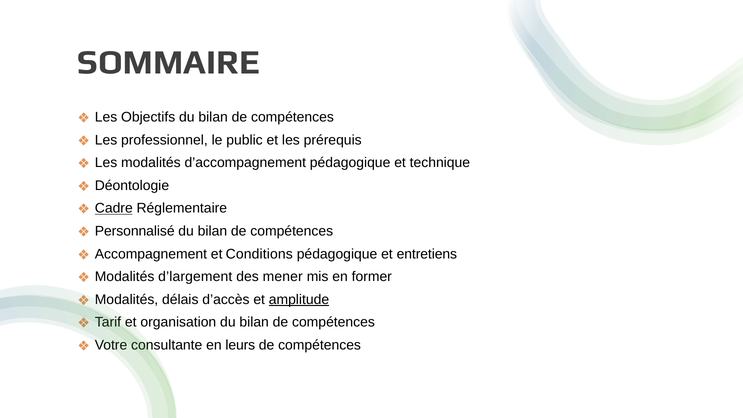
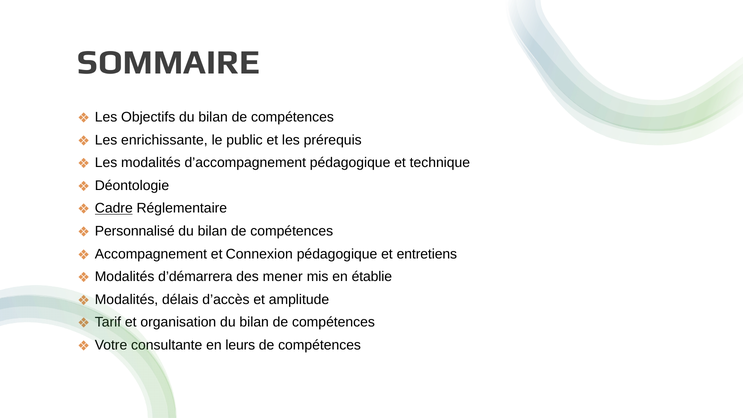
professionnel: professionnel -> enrichissante (164, 140)
Conditions: Conditions -> Connexion (259, 254)
d’largement: d’largement -> d’démarrera (195, 277)
former: former -> établie (372, 277)
amplitude underline: present -> none (299, 299)
